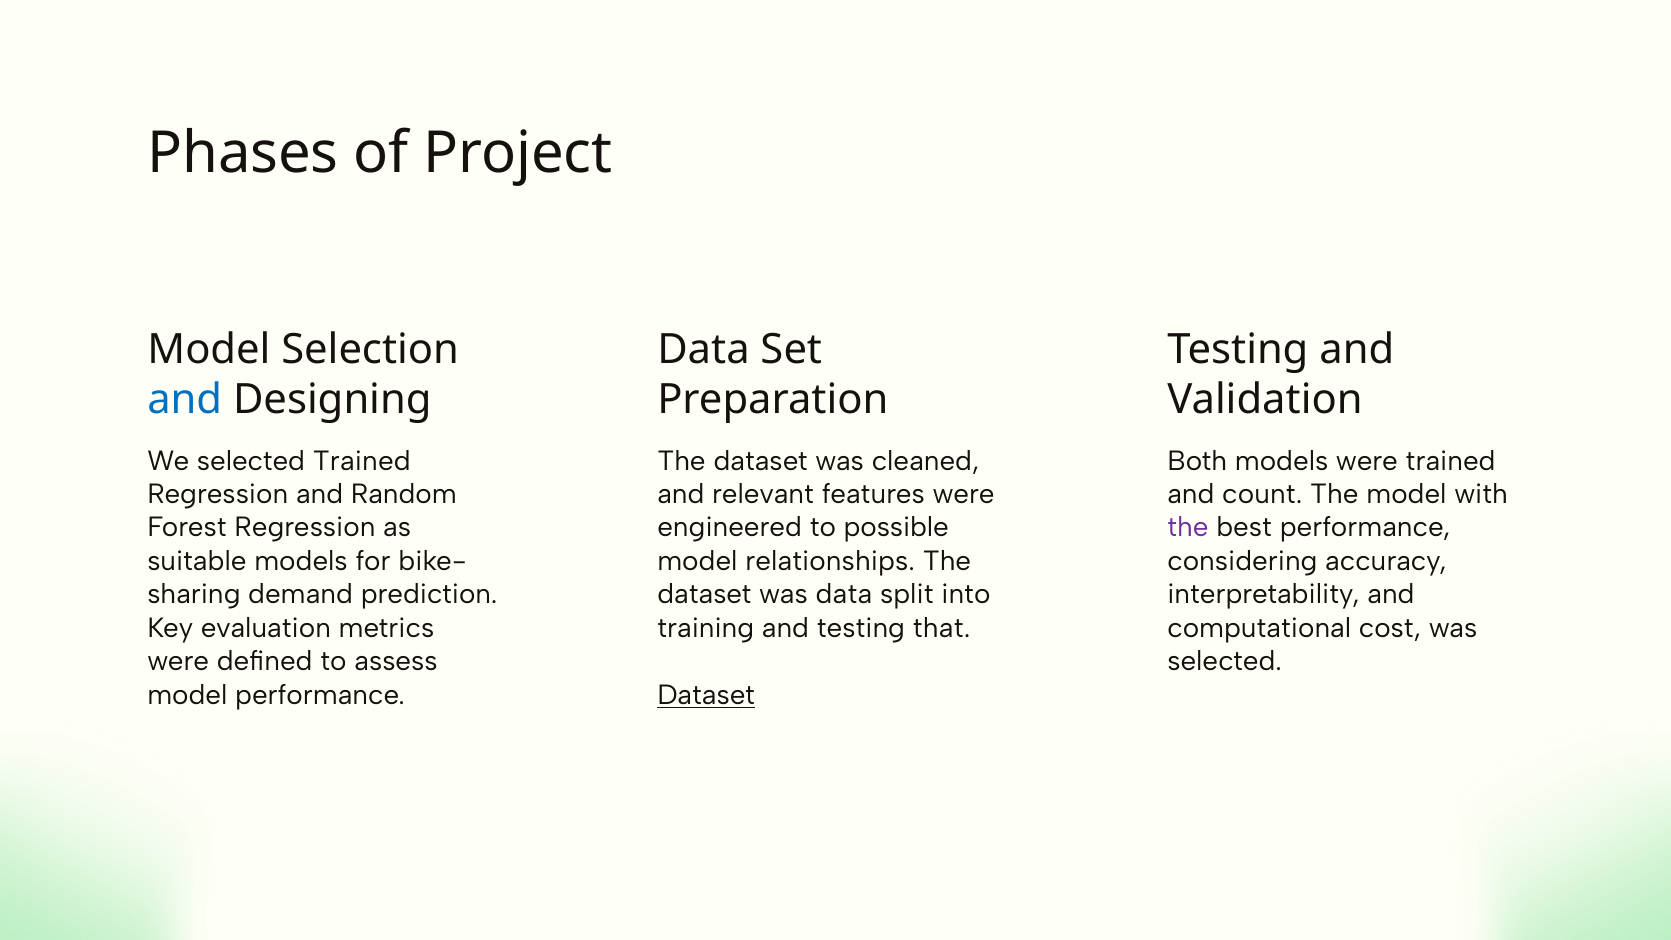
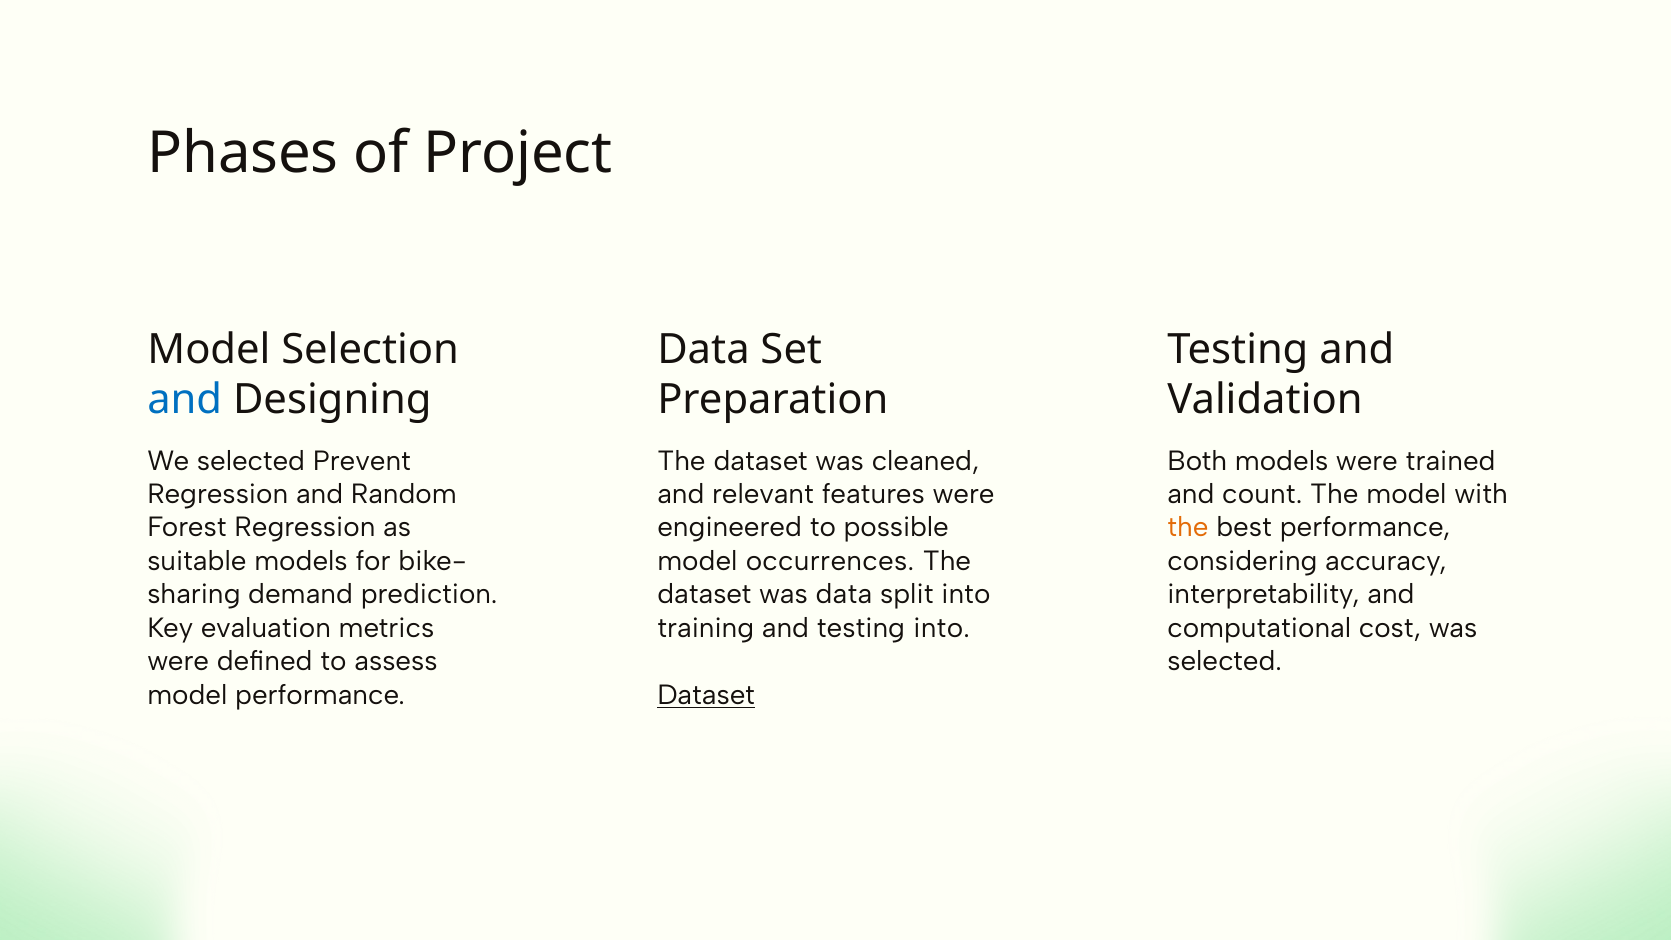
selected Trained: Trained -> Prevent (362, 461)
the colour: purple -> orange (1188, 528)
relationships: relationships -> occurrences (830, 561)
testing that: that -> into (942, 628)
